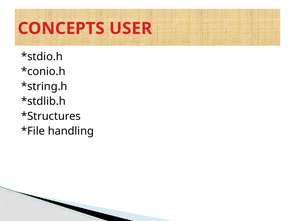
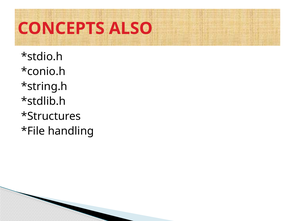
USER: USER -> ALSO (131, 28)
